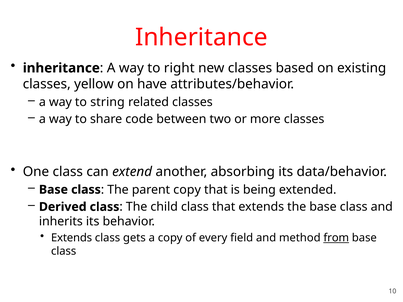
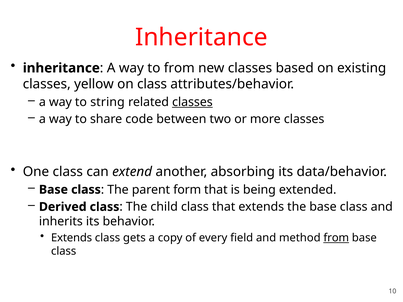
to right: right -> from (179, 68)
on have: have -> class (152, 84)
classes underline: none -> present (192, 102)
parent copy: copy -> form (187, 190)
